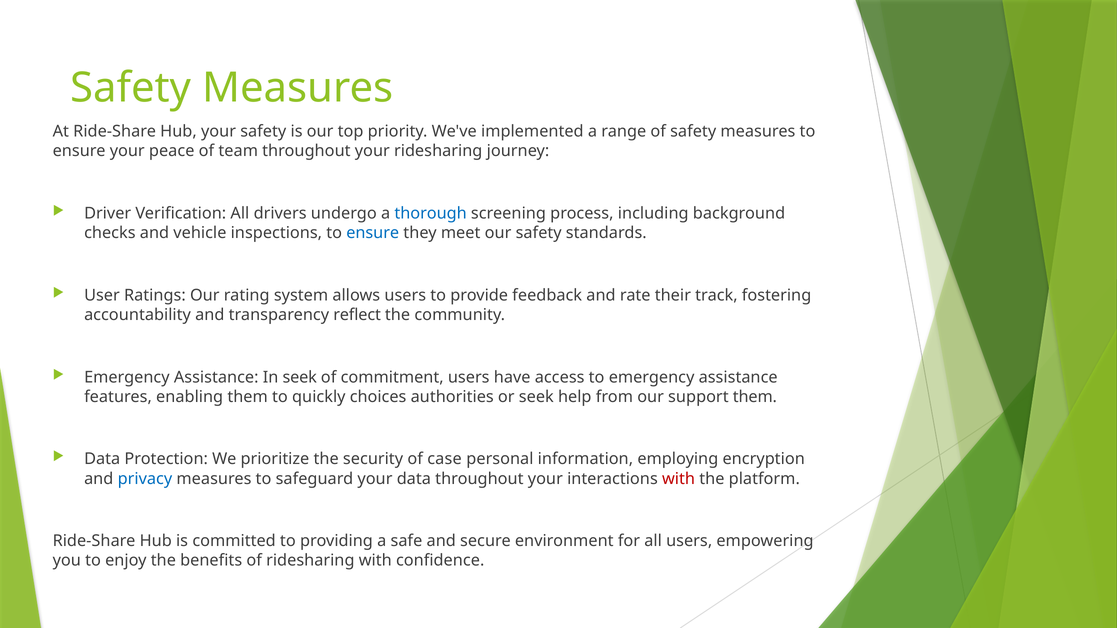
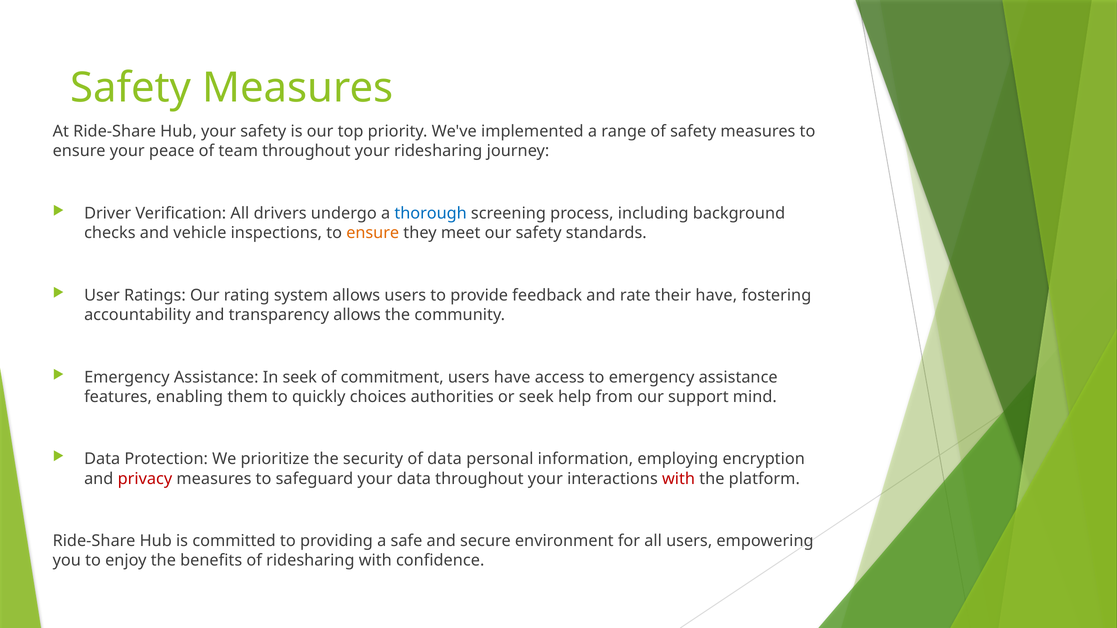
ensure colour: blue -> orange (373, 233)
their track: track -> have (716, 295)
transparency reflect: reflect -> allows (357, 315)
support them: them -> mind (755, 397)
of case: case -> data (444, 459)
privacy colour: blue -> red (145, 479)
